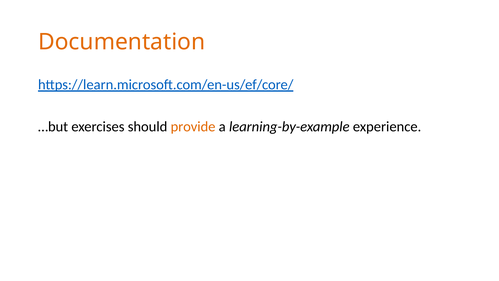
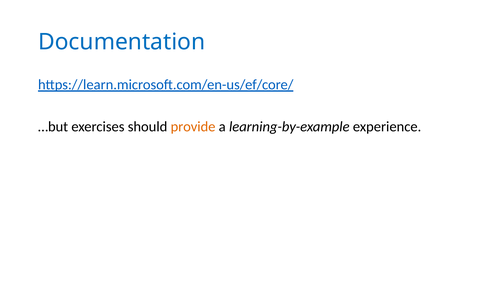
Documentation colour: orange -> blue (122, 42)
